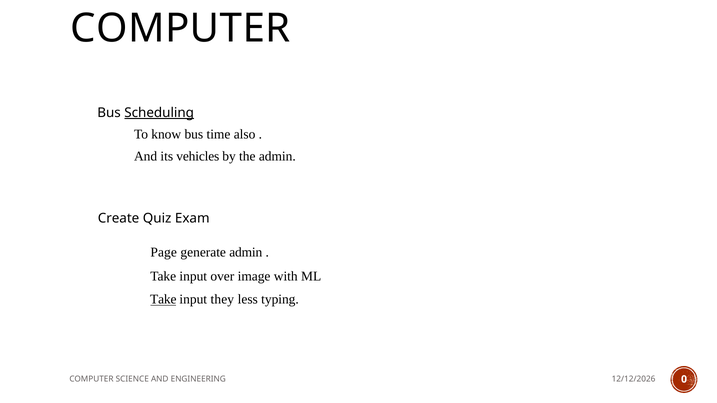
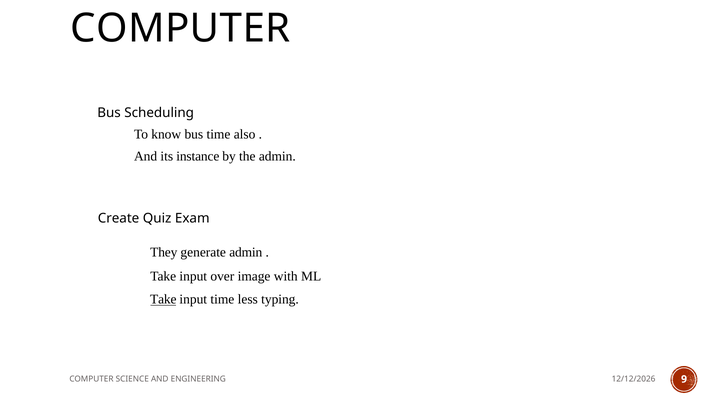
Scheduling underline: present -> none (159, 113)
vehicles: vehicles -> instance (198, 156)
Page: Page -> They (164, 253)
input they: they -> time (222, 300)
0: 0 -> 9 (684, 379)
